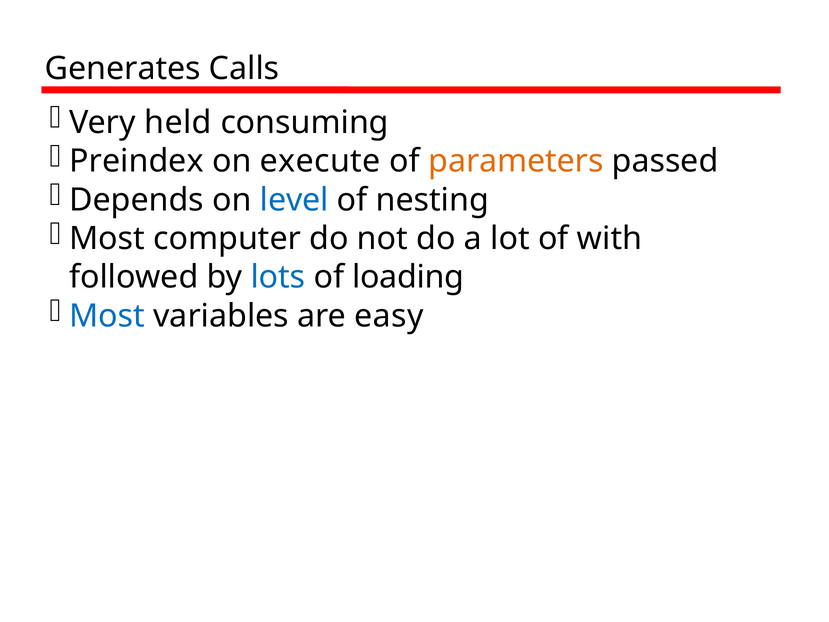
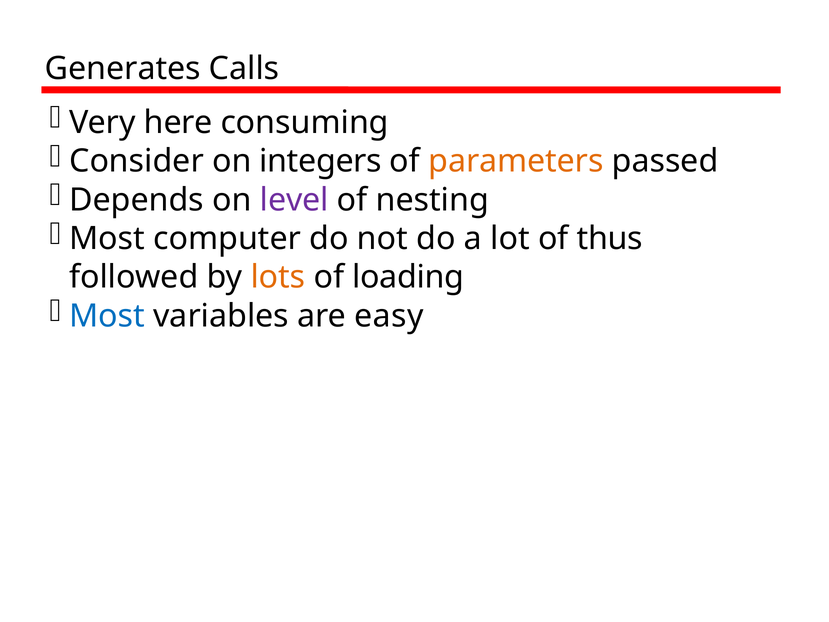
held: held -> here (178, 122)
Preindex: Preindex -> Consider (137, 161)
execute: execute -> integers (321, 161)
level colour: blue -> purple (294, 200)
with: with -> thus (610, 238)
lots colour: blue -> orange (278, 277)
